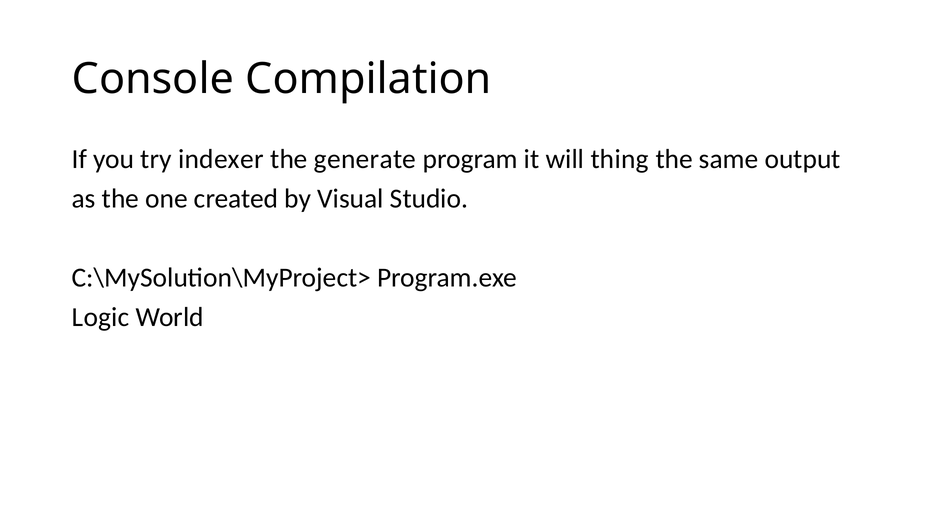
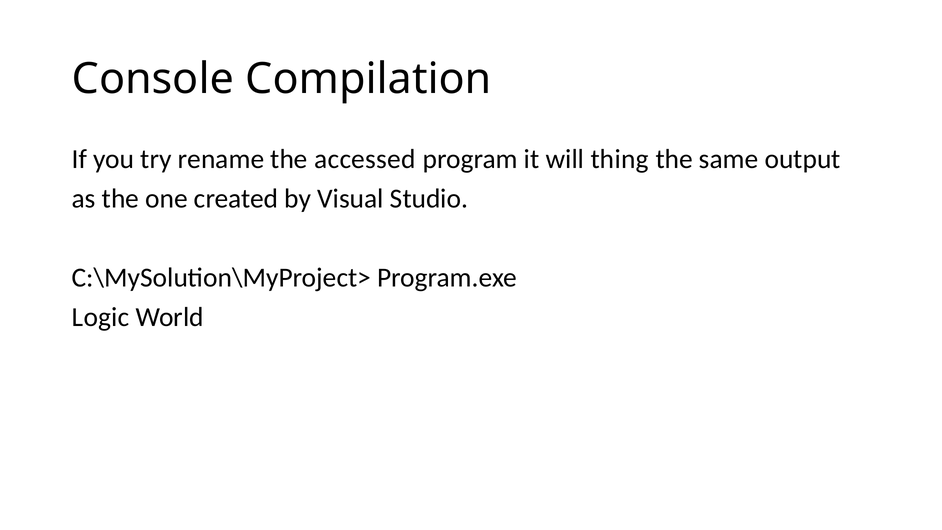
indexer: indexer -> rename (221, 159)
generate: generate -> accessed (365, 159)
